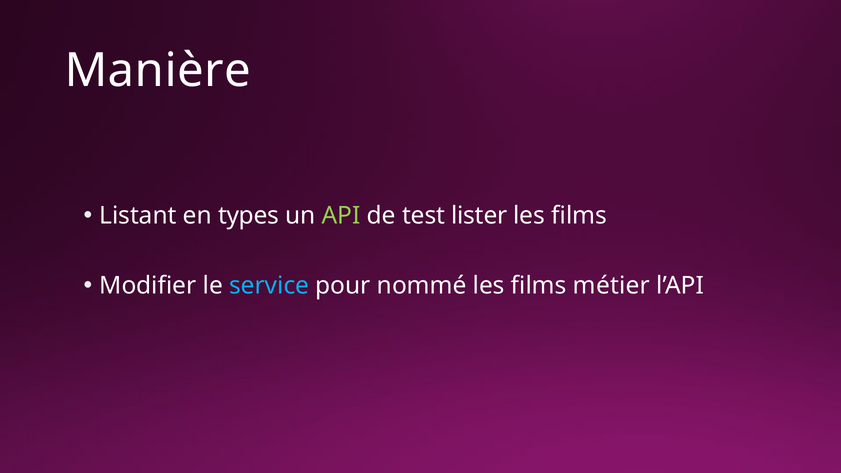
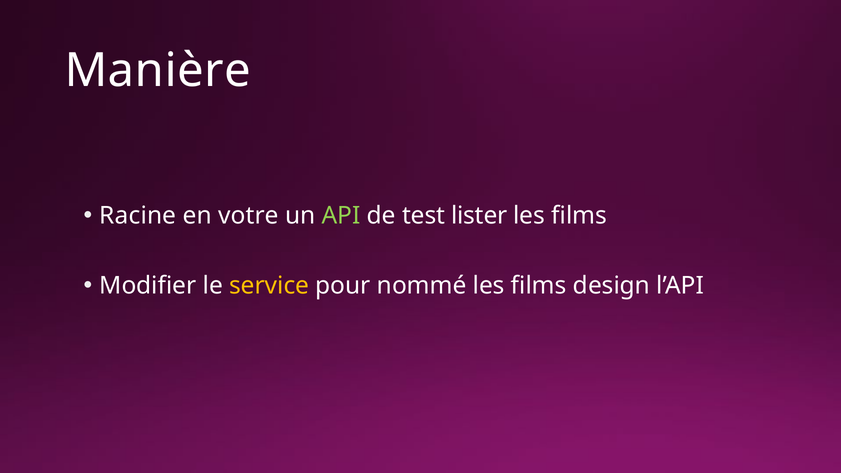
Listant: Listant -> Racine (138, 215)
types: types -> votre (248, 215)
service colour: light blue -> yellow (269, 286)
métier: métier -> design (612, 286)
